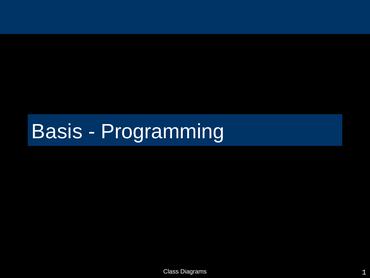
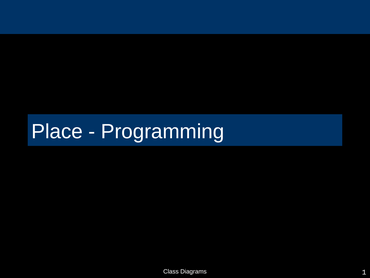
Basis: Basis -> Place (57, 131)
